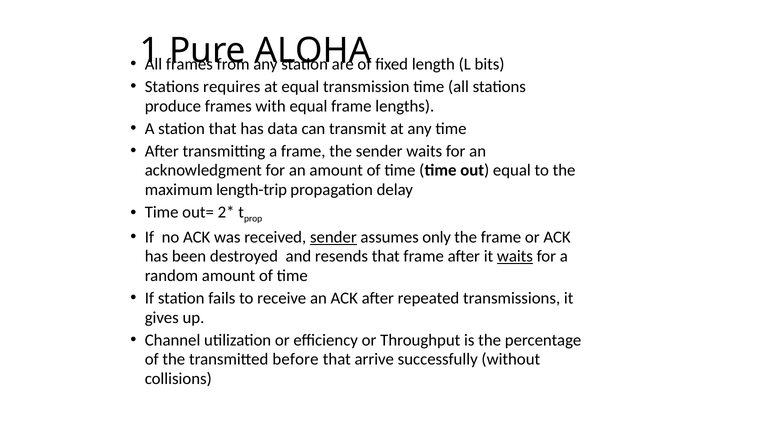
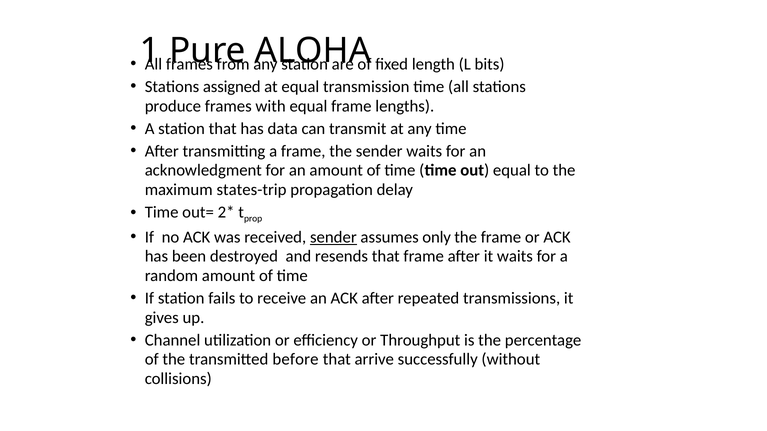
requires: requires -> assigned (232, 87)
length-trip: length-trip -> states-trip (252, 190)
waits underline: present -> none (515, 257)
